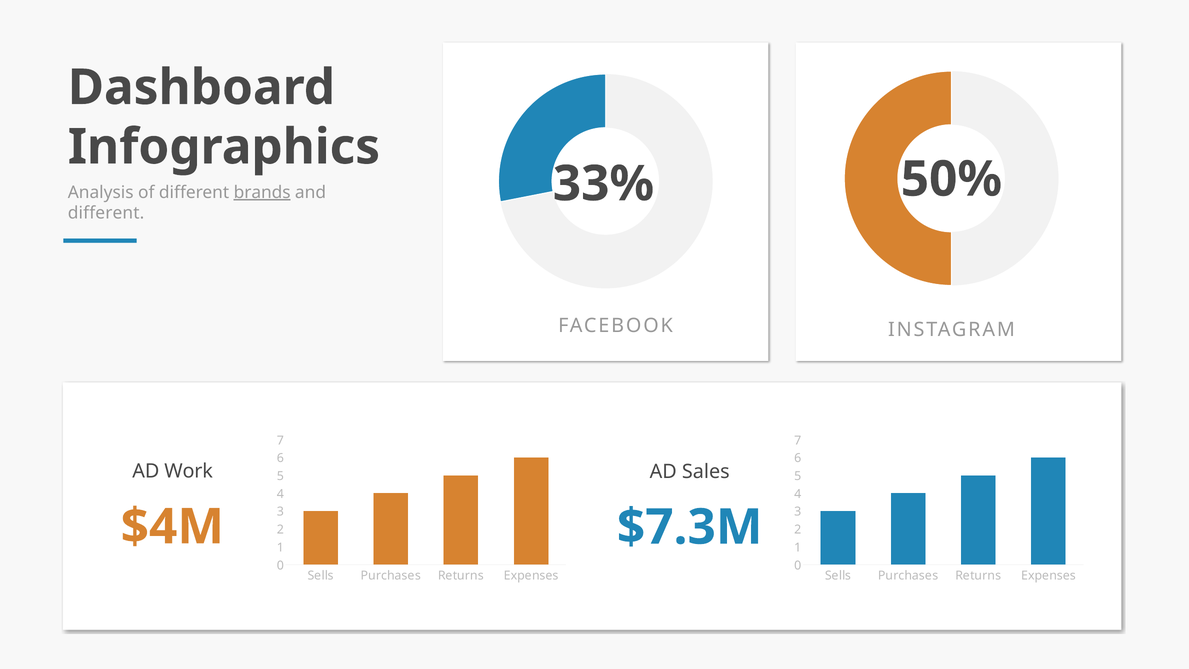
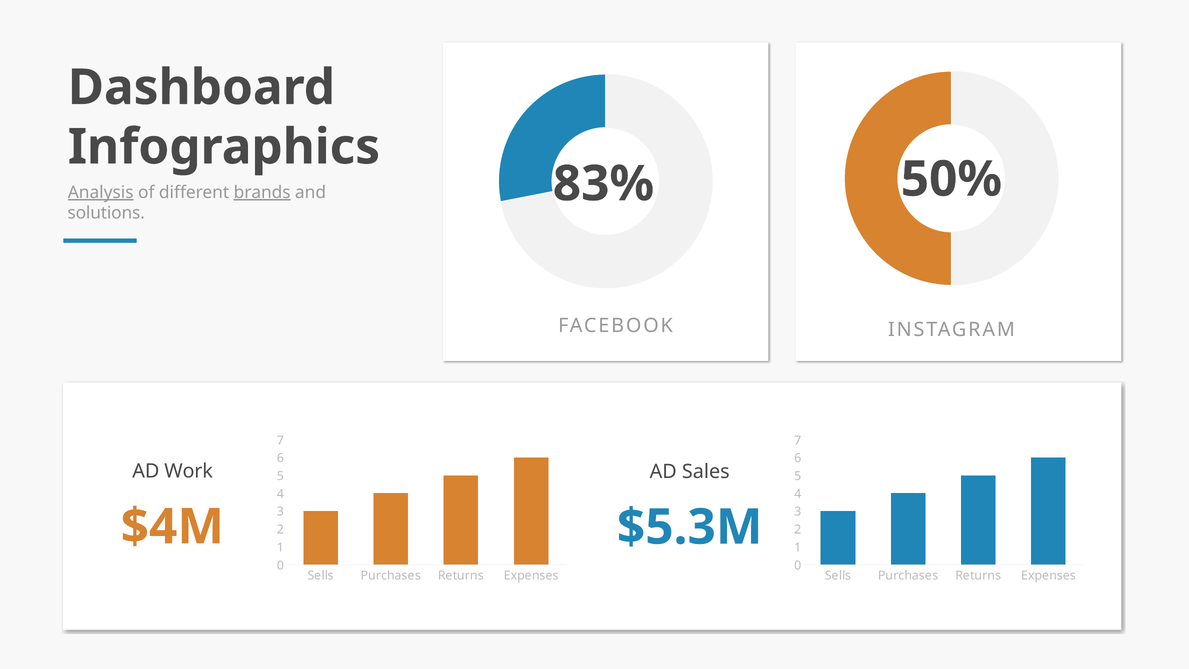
33%: 33% -> 83% (603, 184)
Analysis underline: none -> present (101, 192)
different: different -> solutions (106, 213)
$7.3M: $7.3M -> $5.3M (690, 527)
